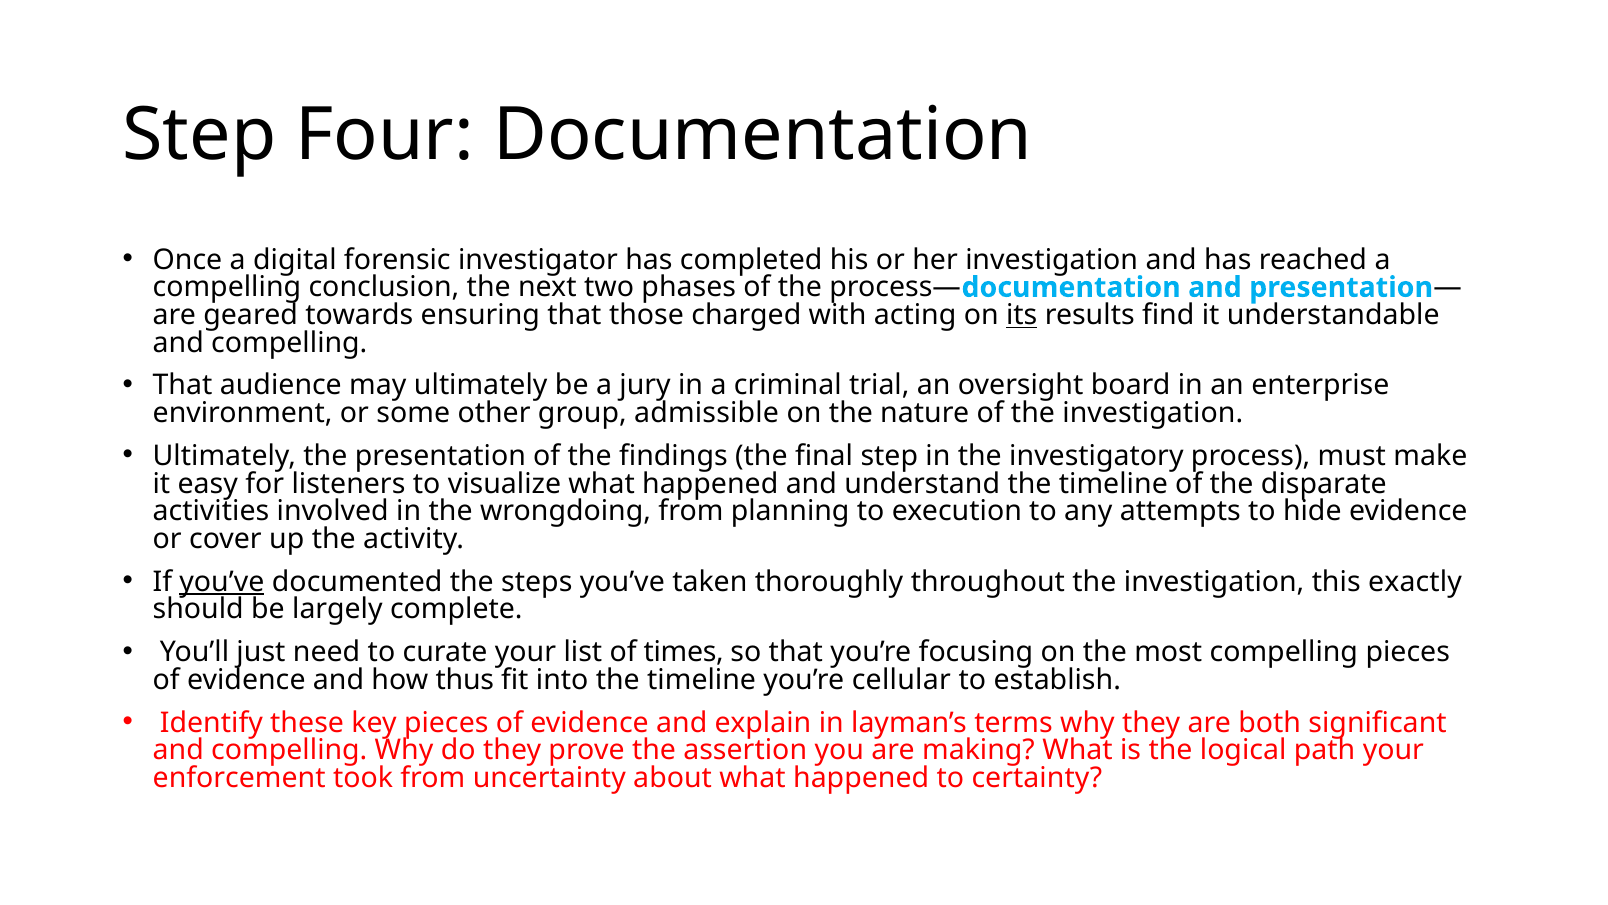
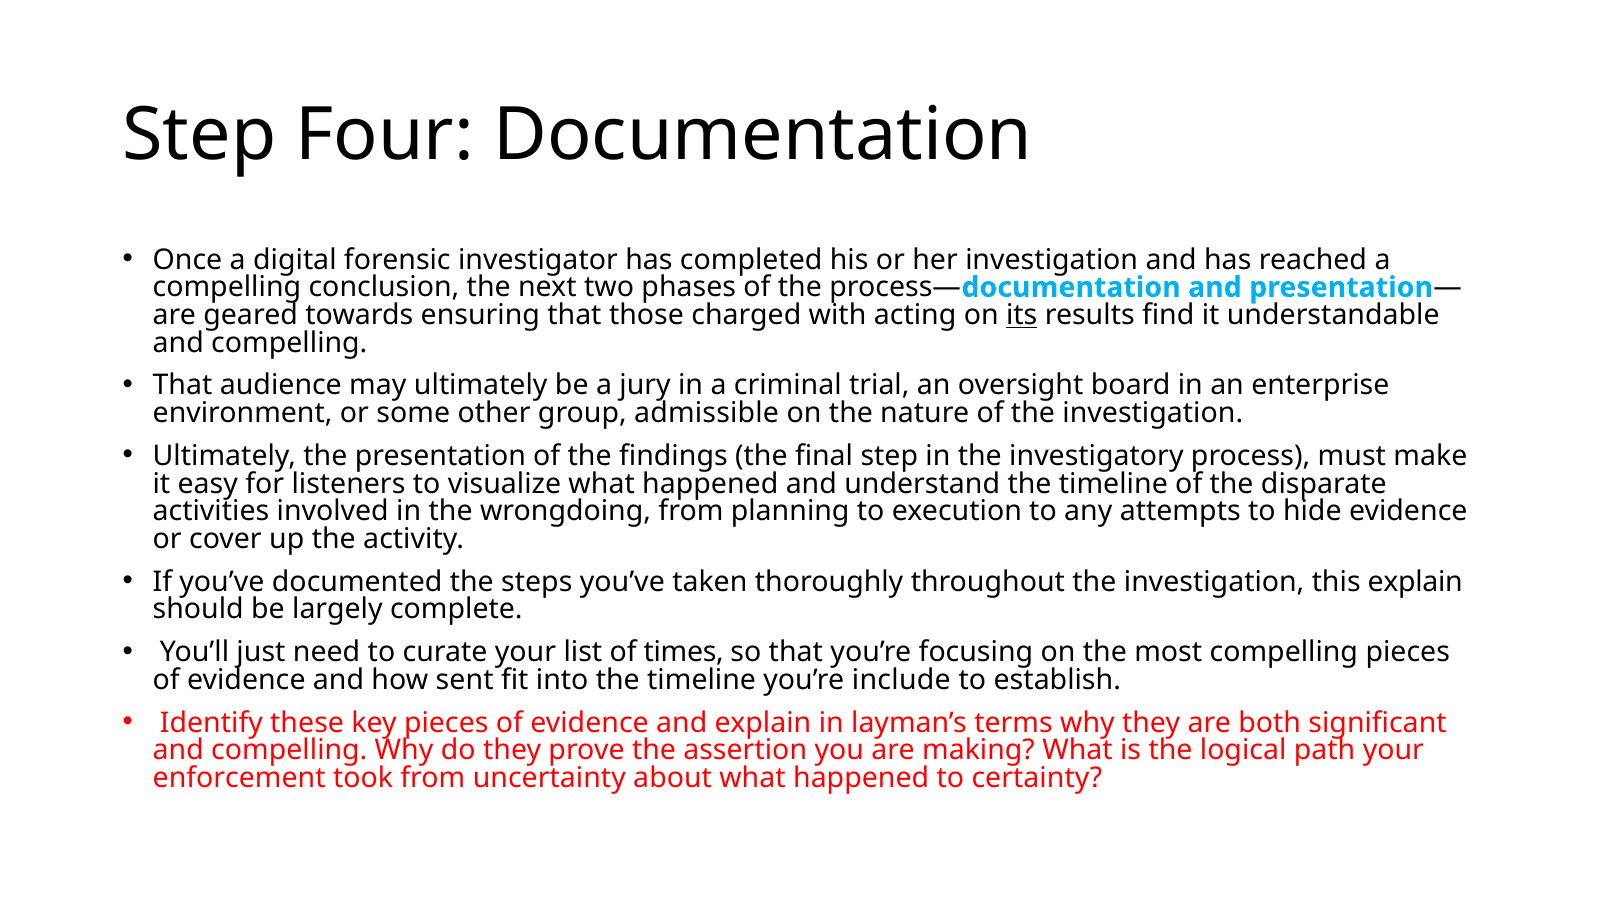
you’ve underline: present -> none (222, 582)
this exactly: exactly -> explain (1415, 582)
thus: thus -> sent (465, 680)
cellular: cellular -> include (901, 680)
